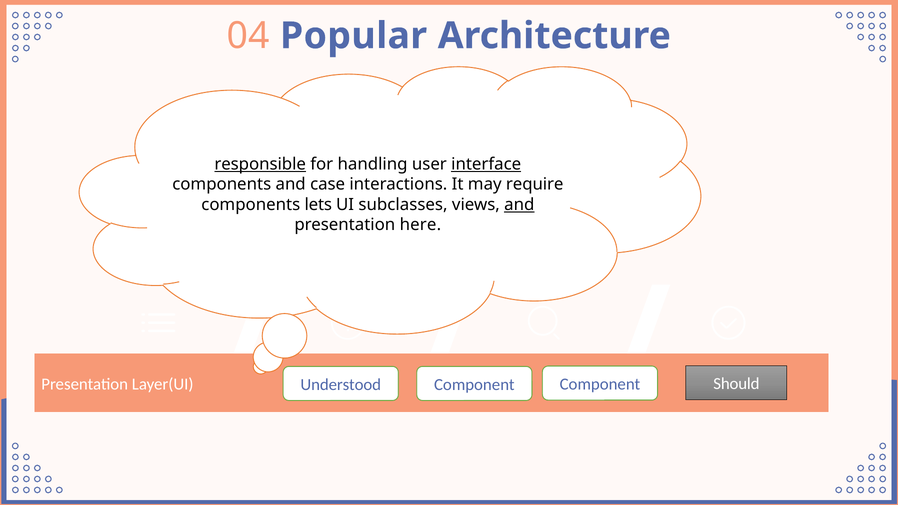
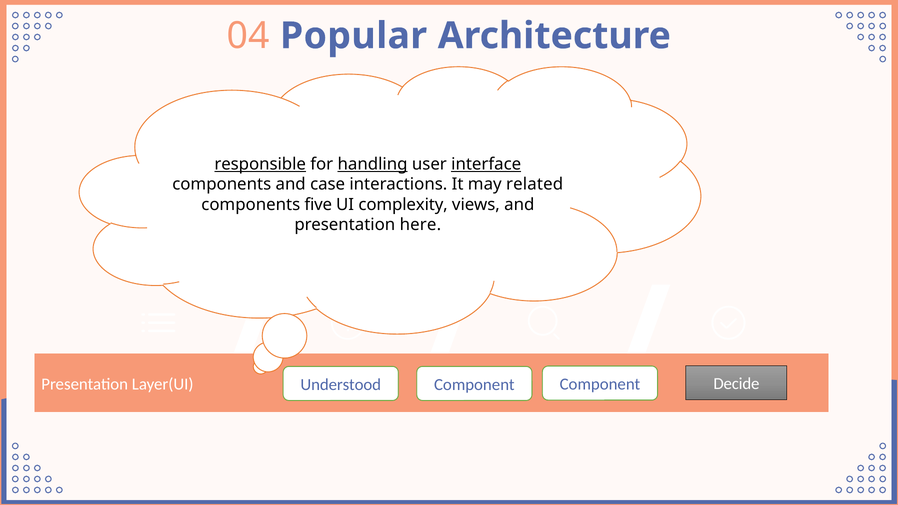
handling underline: none -> present (373, 164)
require: require -> related (535, 184)
lets: lets -> five (318, 205)
subclasses: subclasses -> complexity (403, 205)
and underline: present -> none (519, 205)
Should: Should -> Decide (736, 384)
